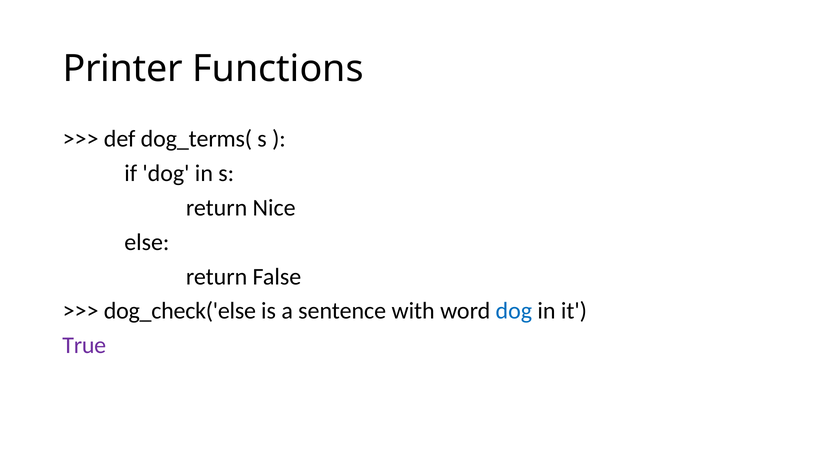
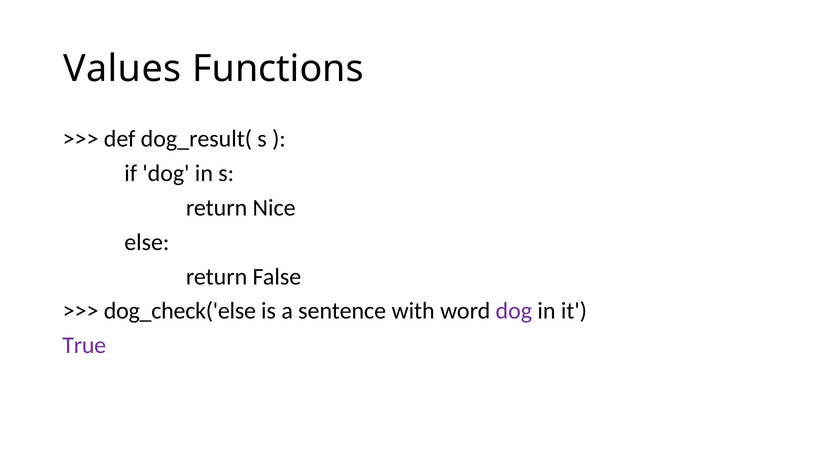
Printer: Printer -> Values (122, 69)
dog_terms(: dog_terms( -> dog_result( (196, 139)
dog colour: blue -> purple (514, 311)
